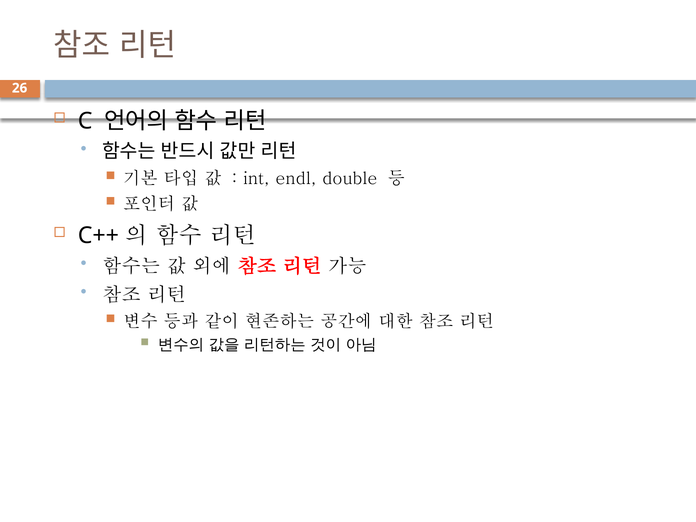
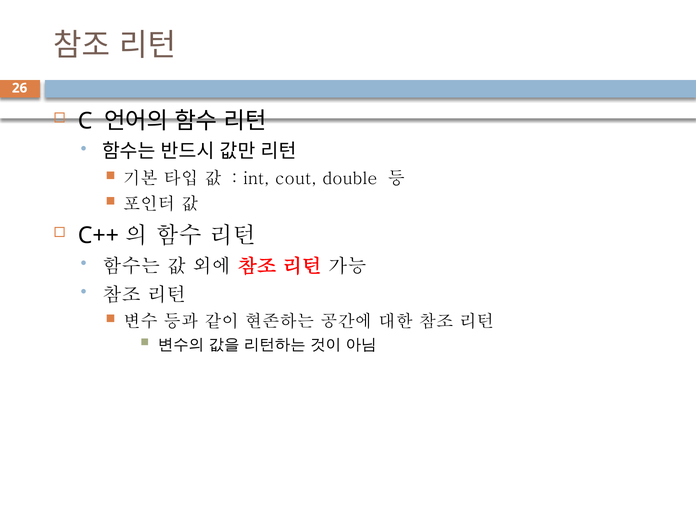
endl: endl -> cout (296, 178)
